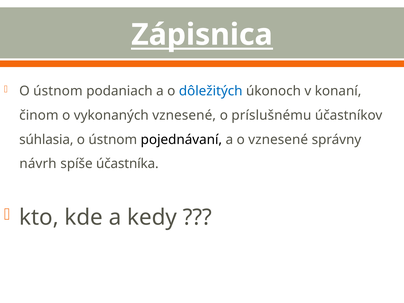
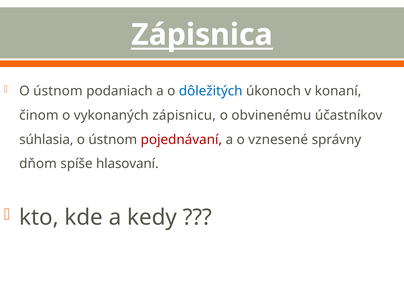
vykonaných vznesené: vznesené -> zápisnicu (184, 115)
príslušnému: príslušnému -> obvinenému (271, 115)
pojednávaní colour: black -> red (181, 140)
návrh: návrh -> dňom (38, 164)
účastníka: účastníka -> hlasovaní (127, 164)
